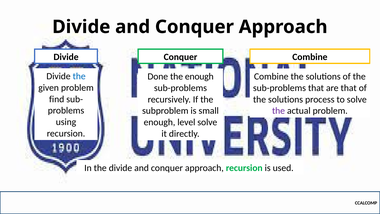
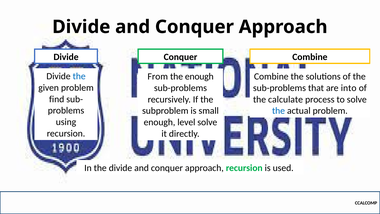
Done: Done -> From (158, 76)
are that: that -> into (349, 88)
solutions: solutions -> calculate (286, 99)
the colour: purple -> blue (279, 111)
